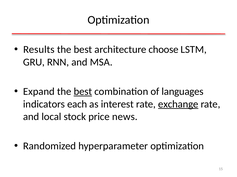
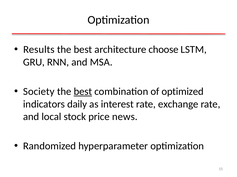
Expand: Expand -> Society (39, 92)
languages: languages -> optimized (183, 92)
each: each -> daily (77, 104)
exchange underline: present -> none (178, 104)
